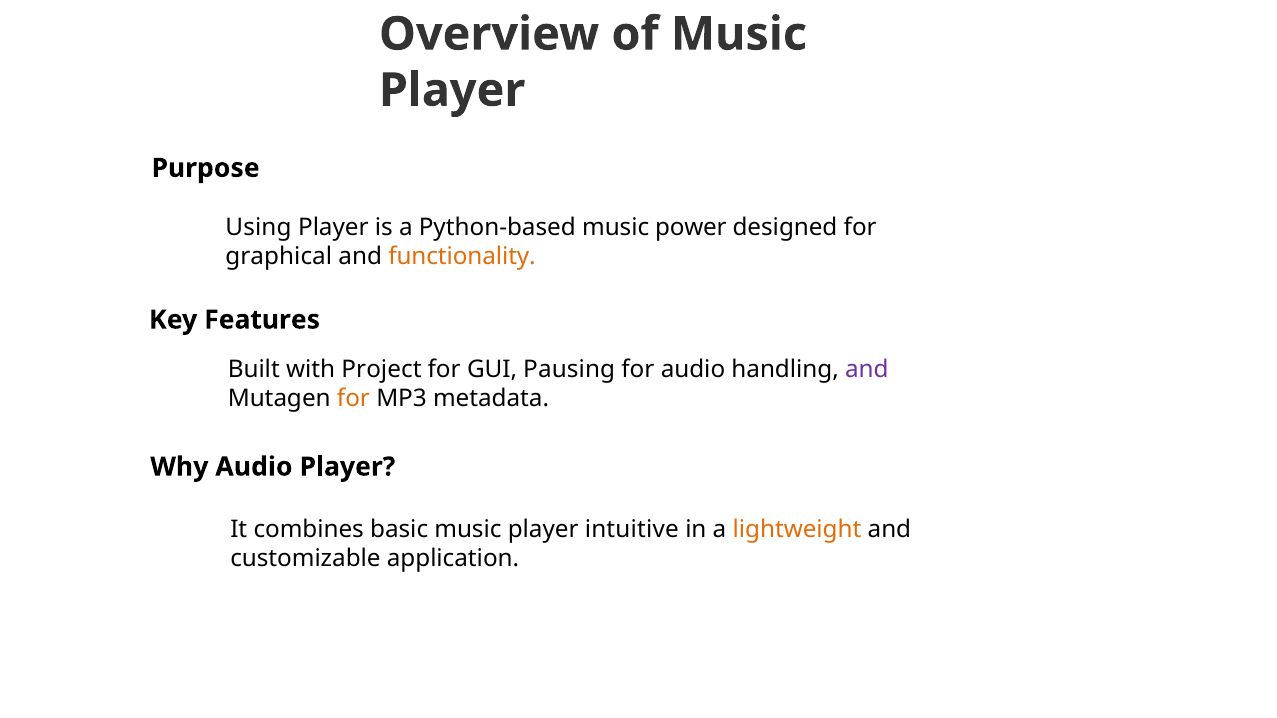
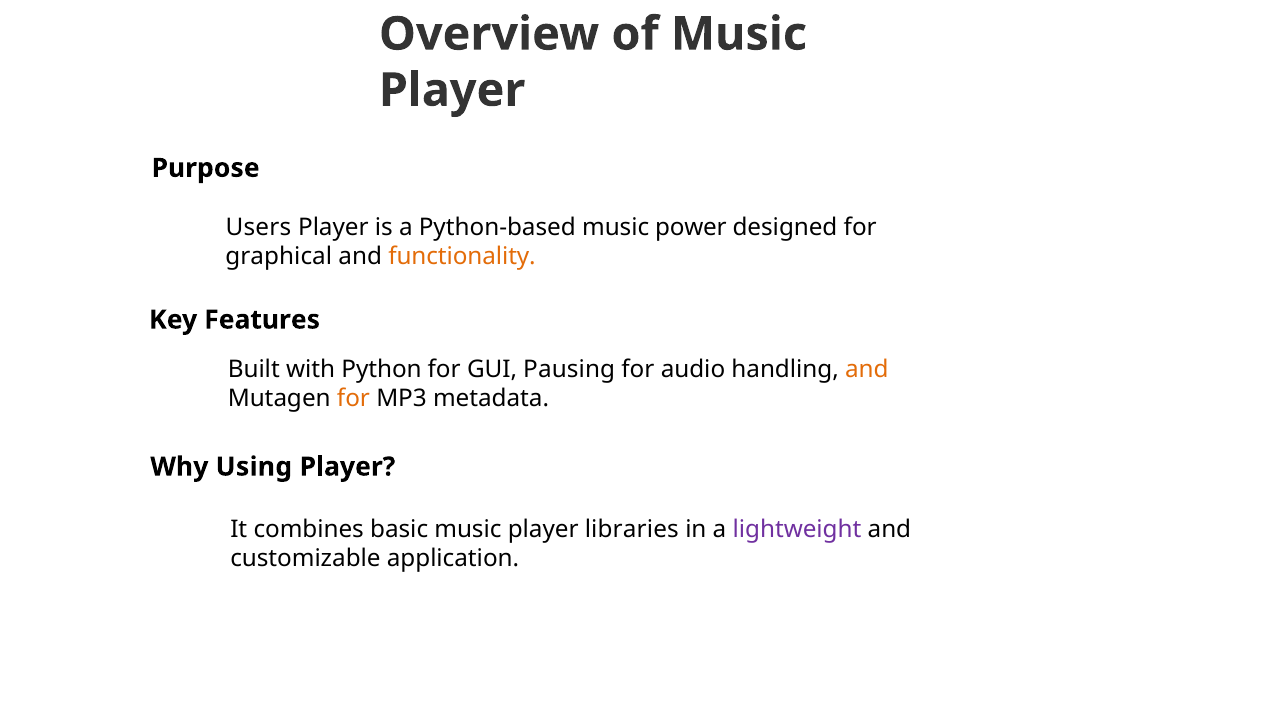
Using: Using -> Users (258, 227)
Project: Project -> Python (382, 370)
and colour: purple -> orange (867, 370)
Why Audio: Audio -> Using (254, 467)
intuitive: intuitive -> libraries (632, 530)
lightweight colour: orange -> purple (797, 530)
